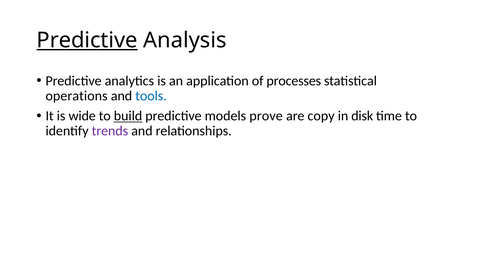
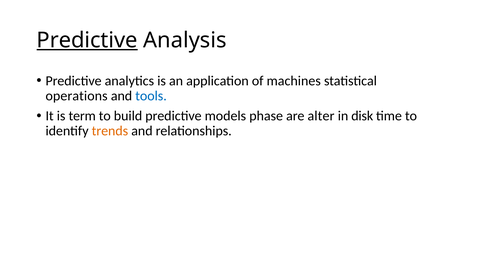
processes: processes -> machines (294, 81)
wide: wide -> term (82, 116)
build underline: present -> none (128, 116)
prove: prove -> phase (266, 116)
copy: copy -> alter (321, 116)
trends colour: purple -> orange (110, 131)
